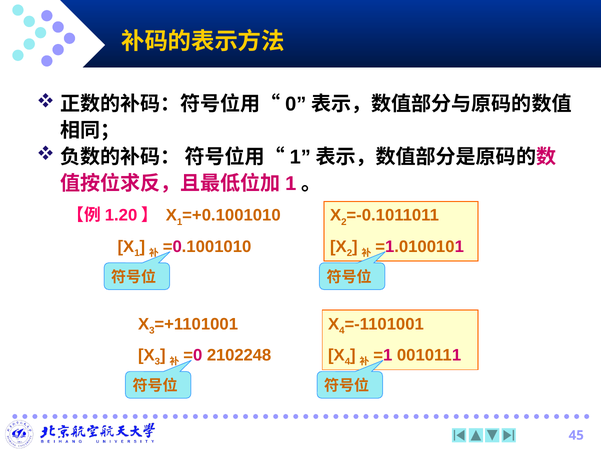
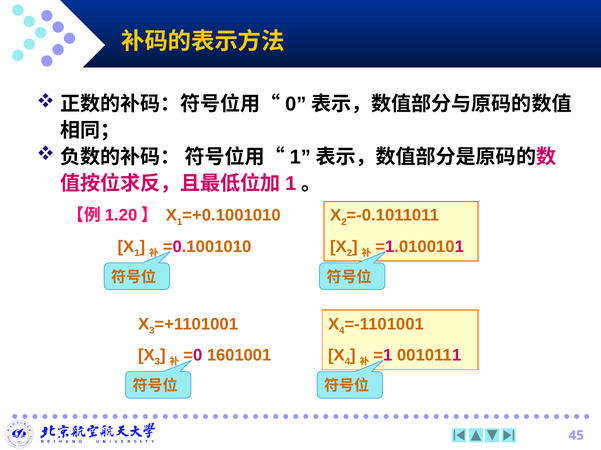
2102248: 2102248 -> 1601001 (239, 356)
